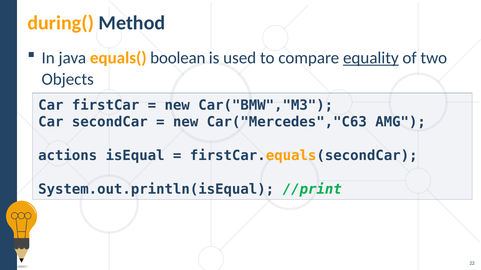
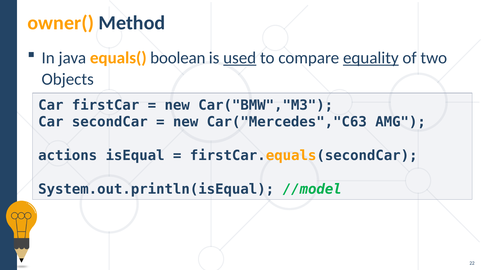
during(: during( -> owner( (61, 23)
used underline: none -> present (240, 58)
//print: //print -> //model (312, 190)
